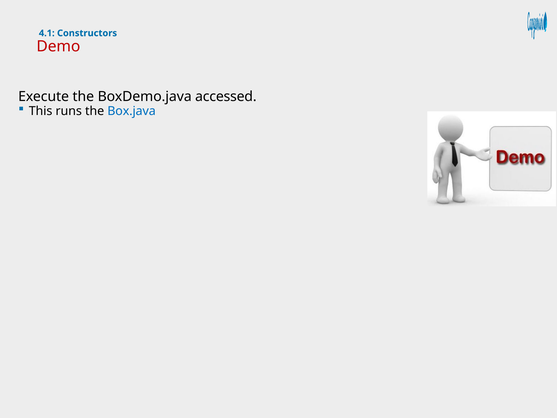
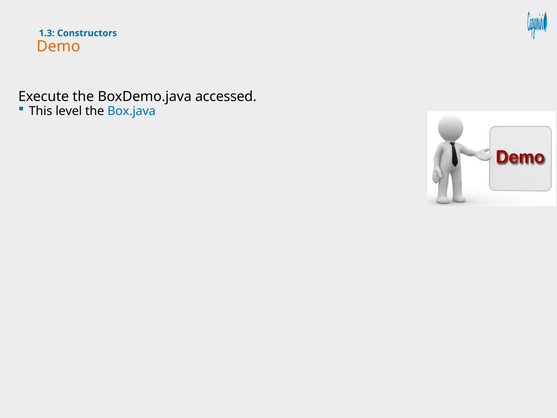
4.1: 4.1 -> 1.3 (47, 33)
Demo colour: red -> orange (58, 46)
runs: runs -> level (69, 111)
